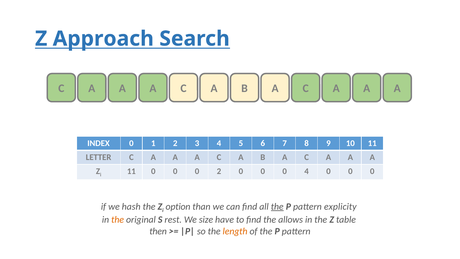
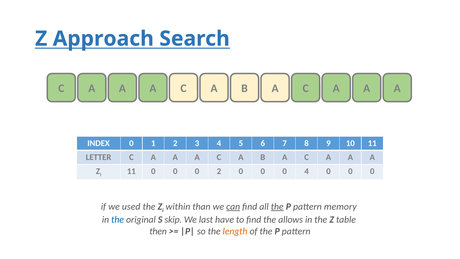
hash: hash -> used (131, 206)
option: option -> within (178, 206)
can underline: none -> present (233, 206)
explicity: explicity -> memory (340, 206)
the colour: orange -> blue (118, 220)
rest: rest -> skip (173, 220)
size: size -> last (206, 220)
